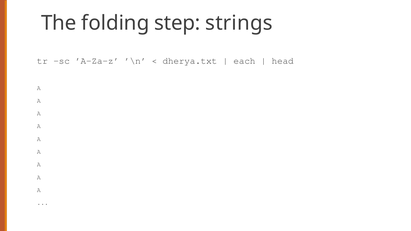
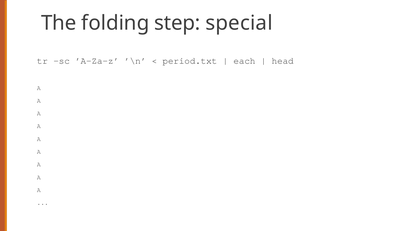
strings: strings -> special (239, 23)
dherya.txt: dherya.txt -> period.txt (190, 61)
